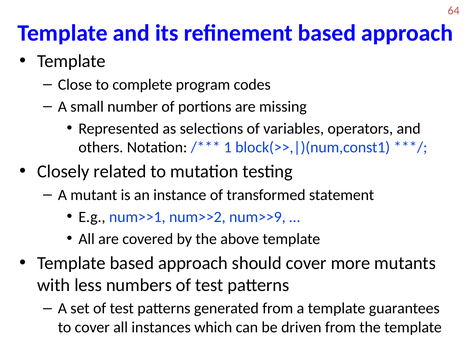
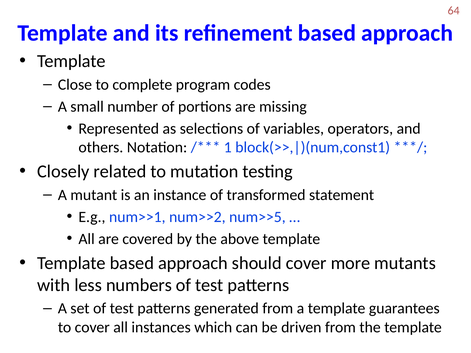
num>>9: num>>9 -> num>>5 (257, 217)
